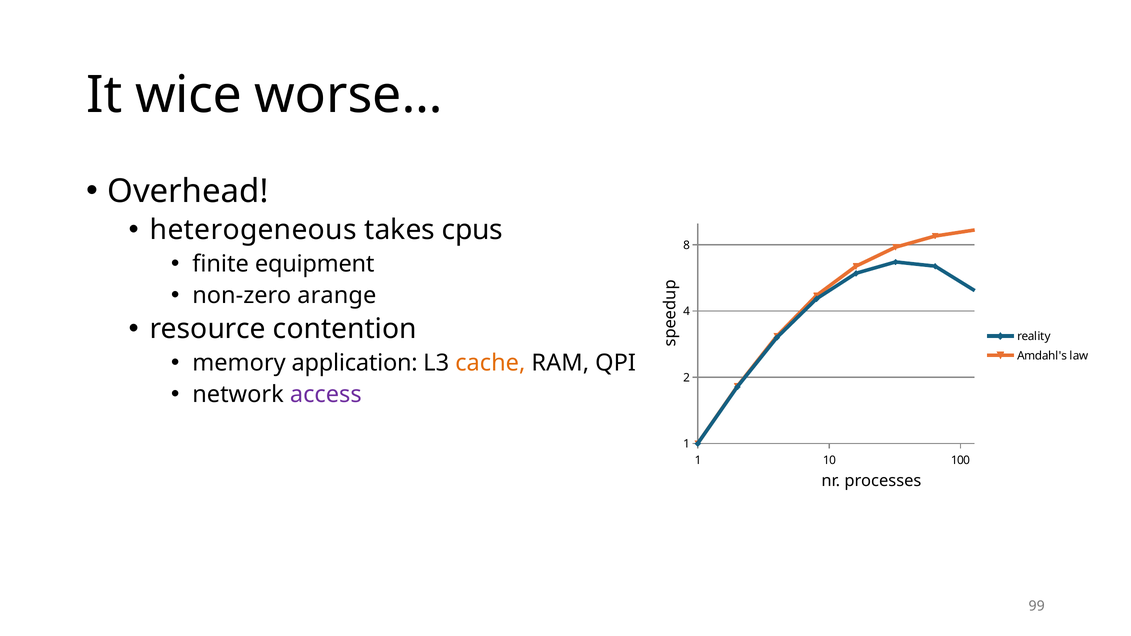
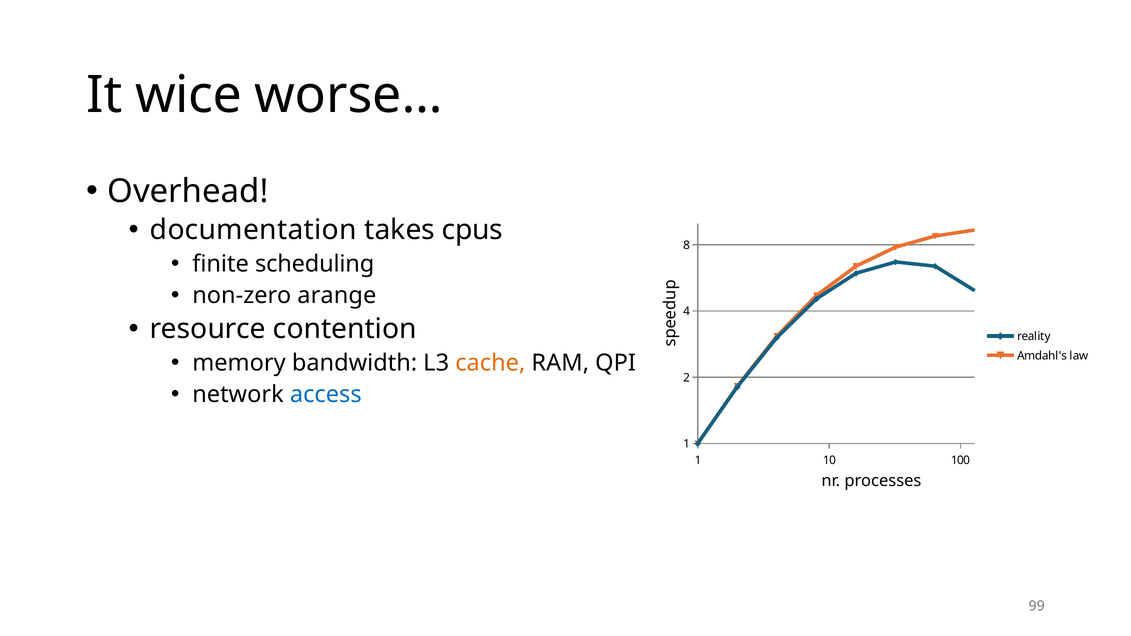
heterogeneous: heterogeneous -> documentation (253, 230)
equipment: equipment -> scheduling (315, 264)
application: application -> bandwidth (355, 363)
access colour: purple -> blue (326, 394)
